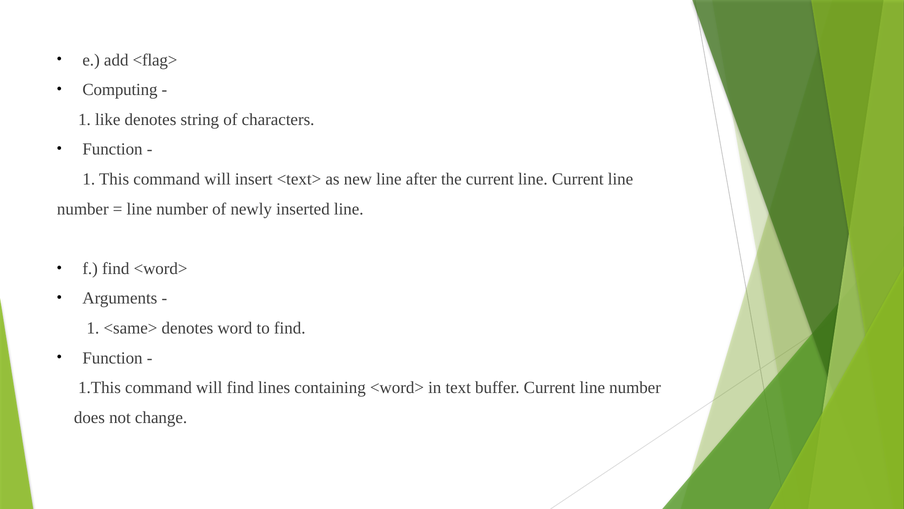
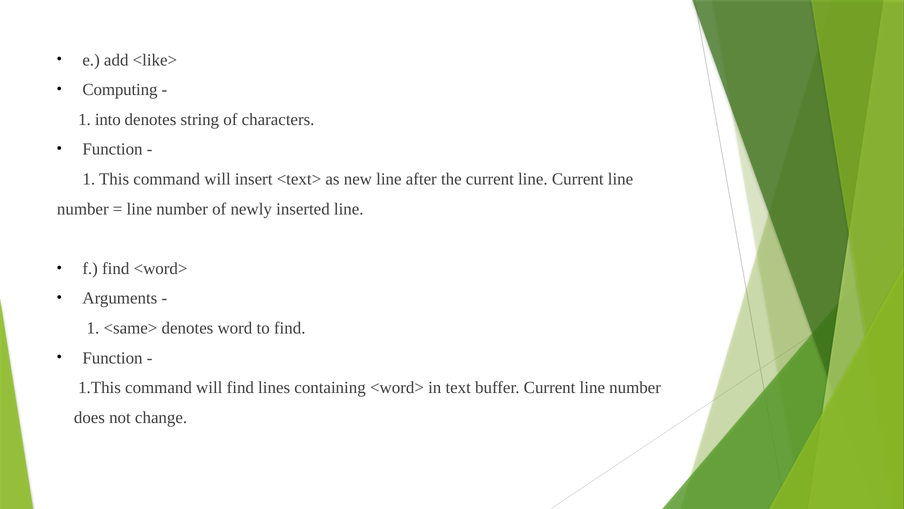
<flag>: <flag> -> <like> (155, 60)
like: like -> into (108, 119)
